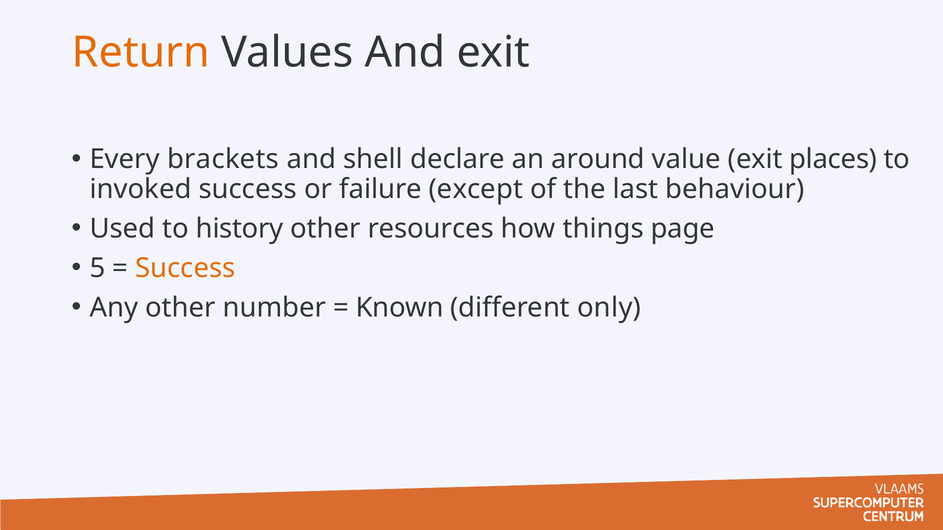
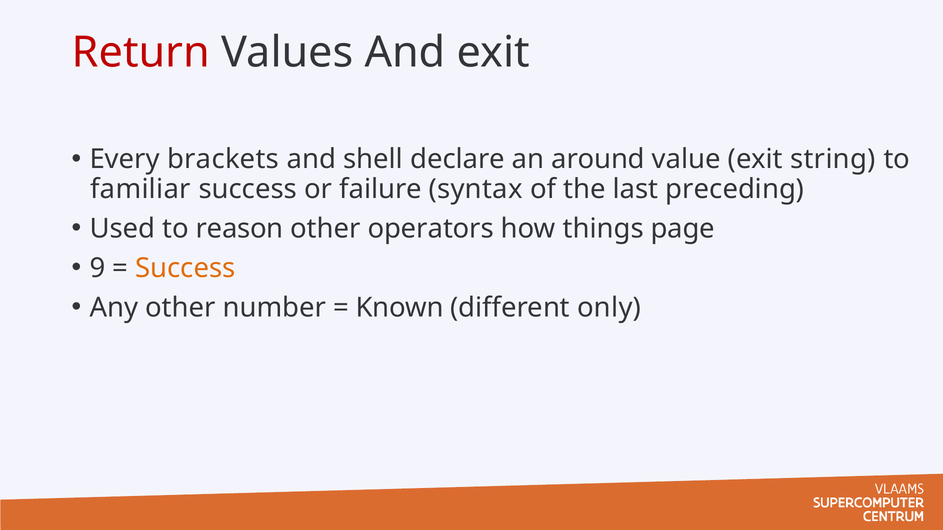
Return colour: orange -> red (141, 52)
places: places -> string (833, 159)
invoked: invoked -> familiar (140, 189)
except: except -> syntax (476, 189)
behaviour: behaviour -> preceding (735, 189)
history: history -> reason (240, 229)
resources: resources -> operators (431, 229)
5: 5 -> 9 (97, 268)
